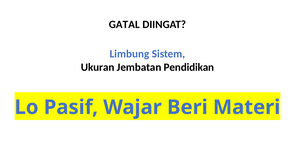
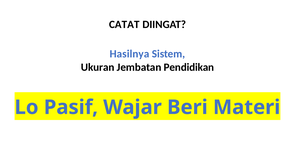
GATAL: GATAL -> CATAT (124, 24)
Limbung: Limbung -> Hasilnya (129, 54)
